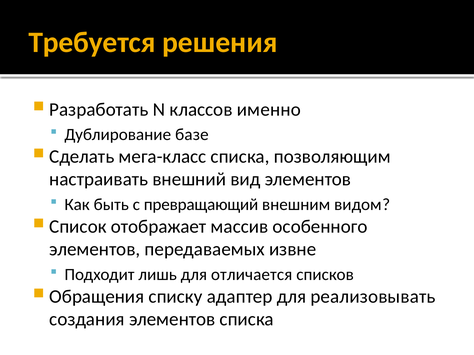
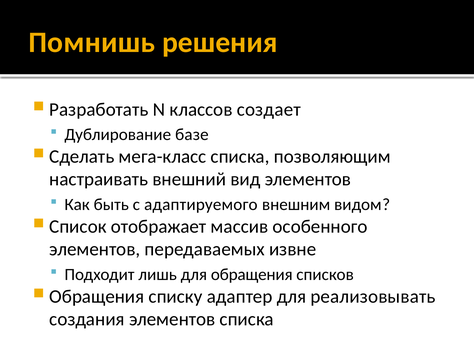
Требуется: Требуется -> Помнишь (92, 43)
именно: именно -> создает (269, 110)
превращающий: превращающий -> адаптируемого (201, 205)
для отличается: отличается -> обращения (252, 275)
